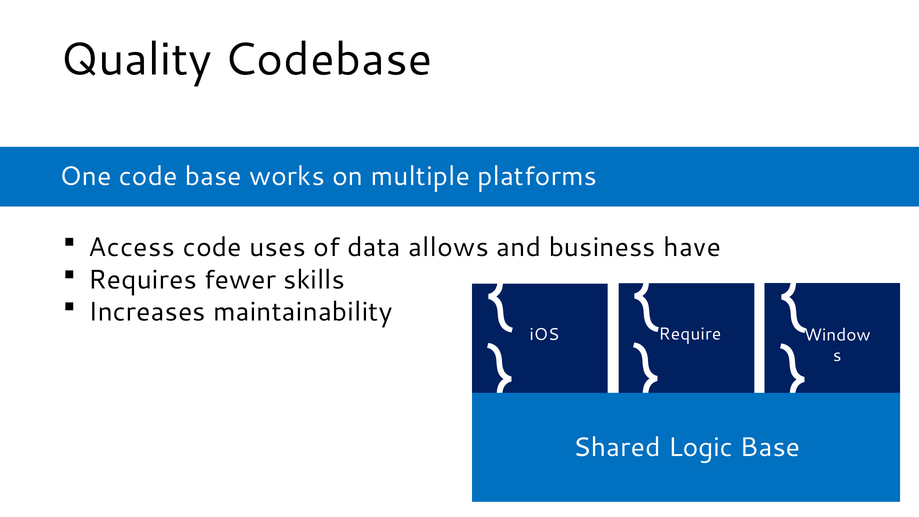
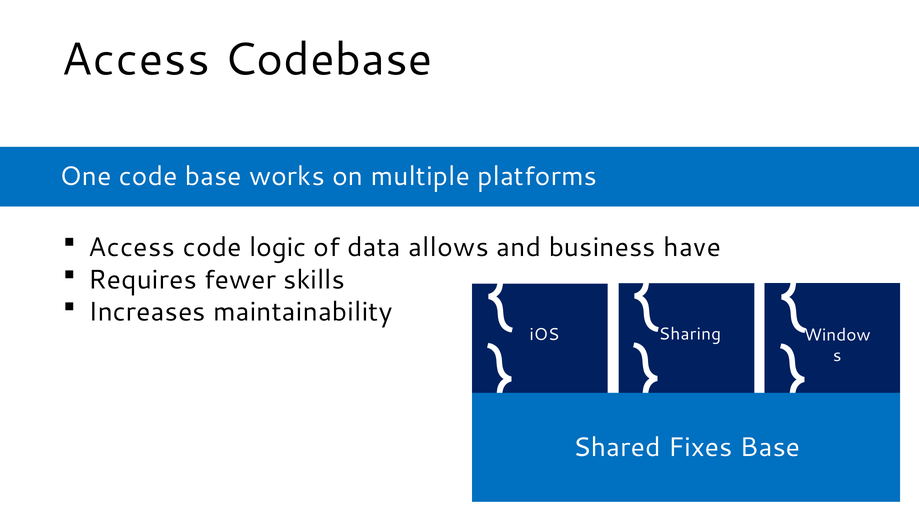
Quality: Quality -> Access (136, 60)
uses: uses -> logic (278, 247)
Require: Require -> Sharing (690, 334)
Logic: Logic -> Fixes (700, 447)
